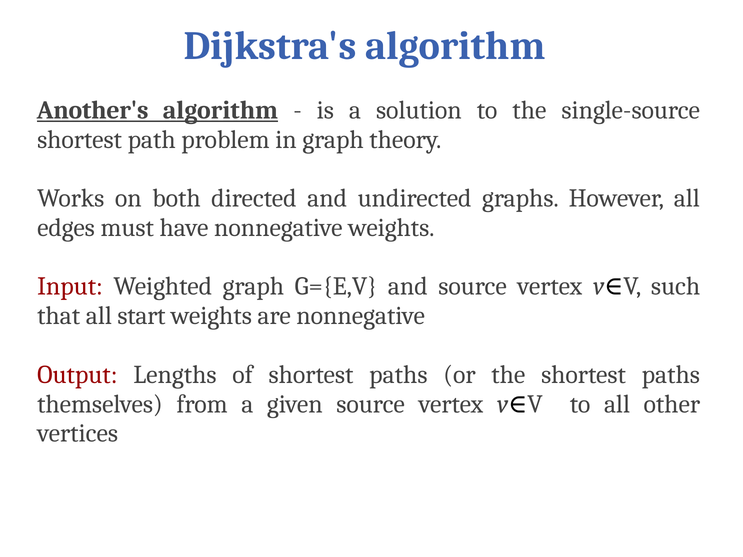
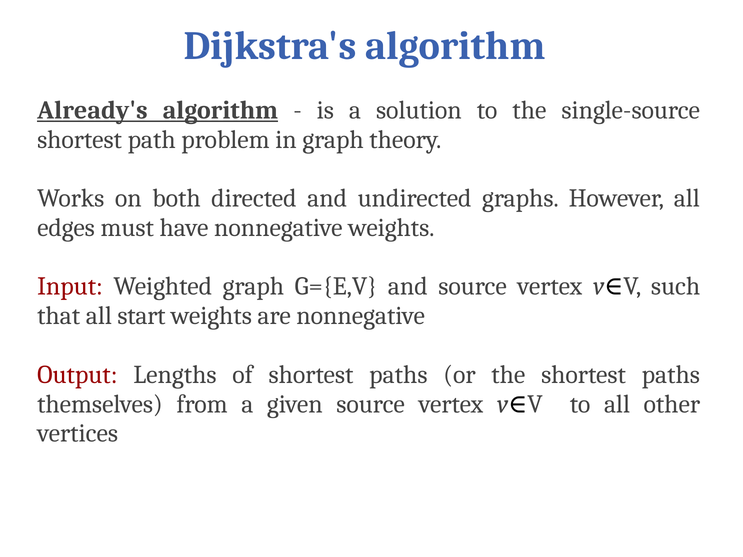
Another's: Another's -> Already's (92, 110)
